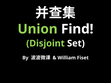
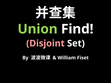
Disjoint colour: light green -> pink (45, 44)
